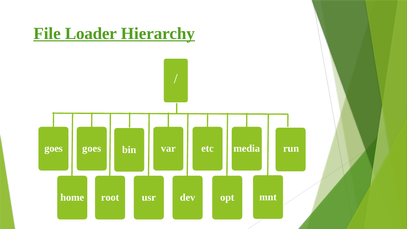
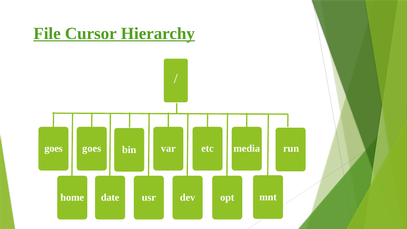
Loader: Loader -> Cursor (91, 33)
root: root -> date (110, 197)
